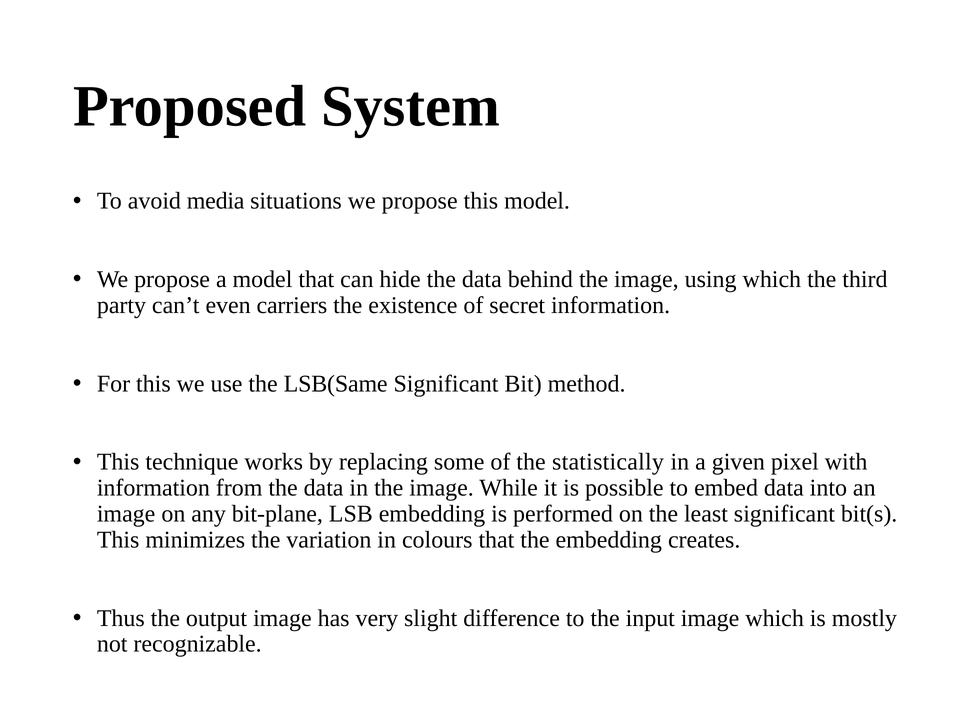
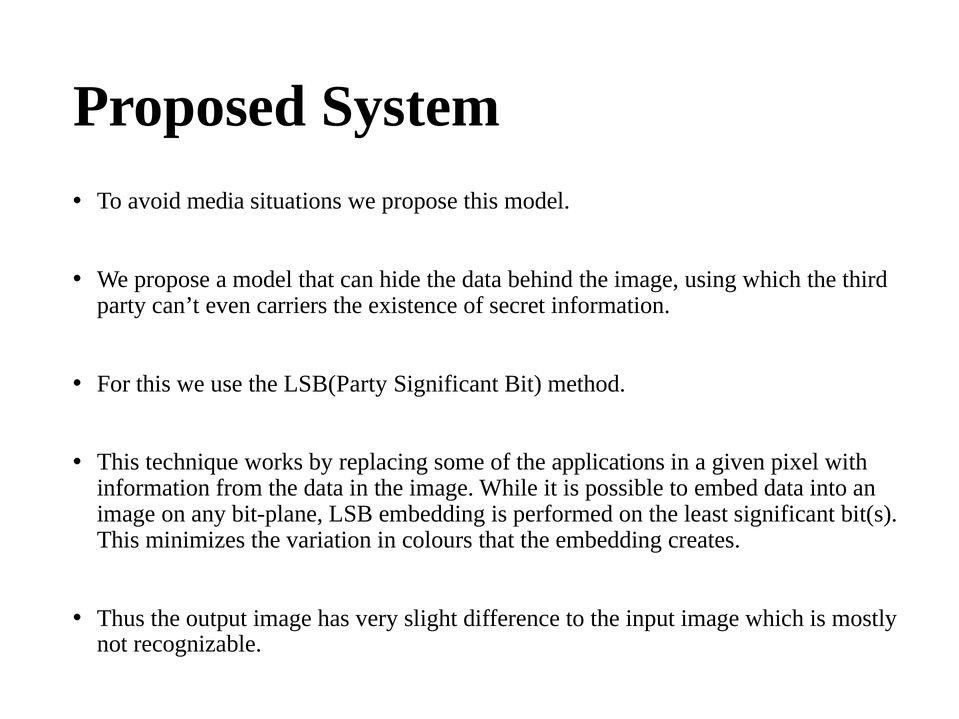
LSB(Same: LSB(Same -> LSB(Party (335, 384)
statistically: statistically -> applications (608, 462)
